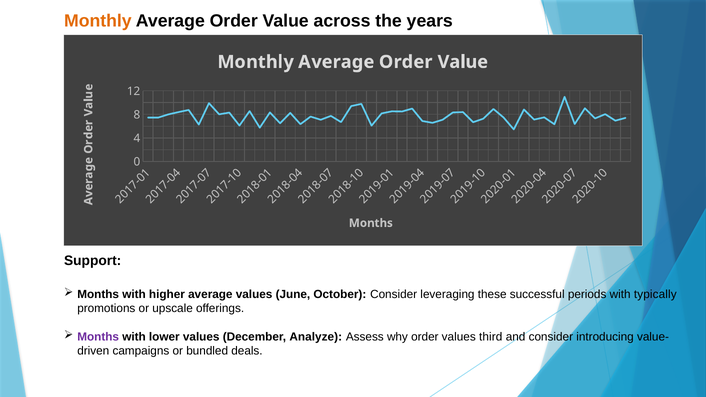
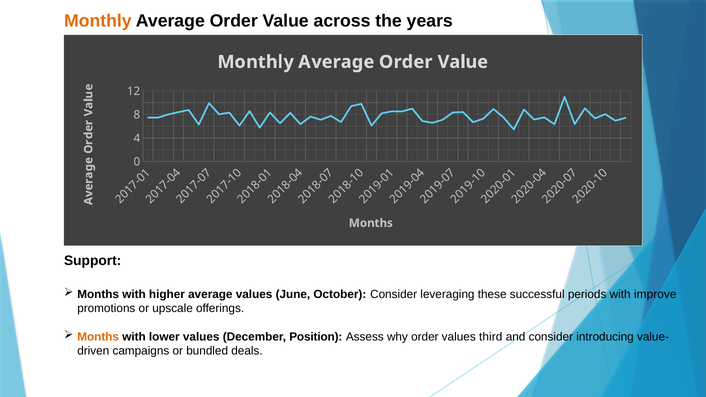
typically: typically -> improve (655, 295)
Months colour: purple -> orange (98, 337)
Analyze: Analyze -> Position (316, 337)
